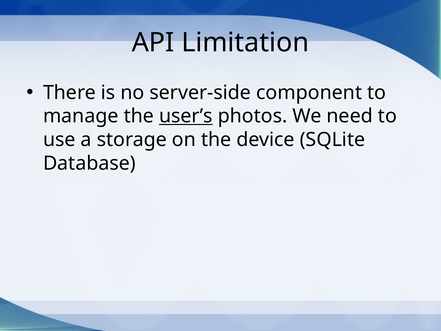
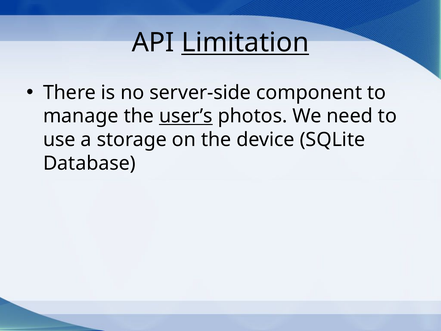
Limitation underline: none -> present (245, 43)
